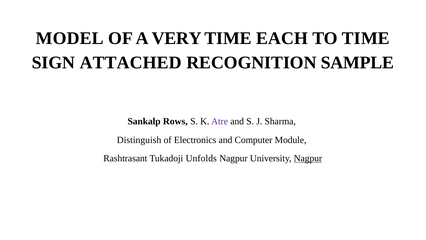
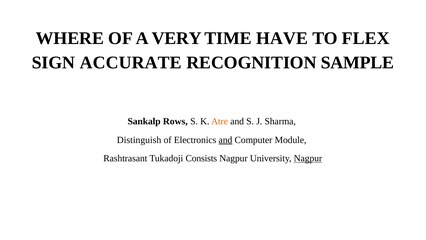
MODEL: MODEL -> WHERE (70, 38)
EACH: EACH -> HAVE (282, 38)
TO TIME: TIME -> FLEX (366, 38)
ATTACHED: ATTACHED -> ACCURATE (131, 63)
Atre colour: purple -> orange (220, 121)
and underline: none -> present (225, 140)
Unfolds: Unfolds -> Consists (201, 158)
